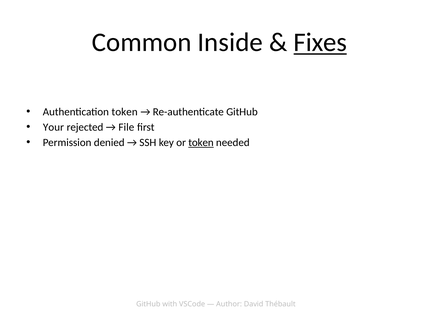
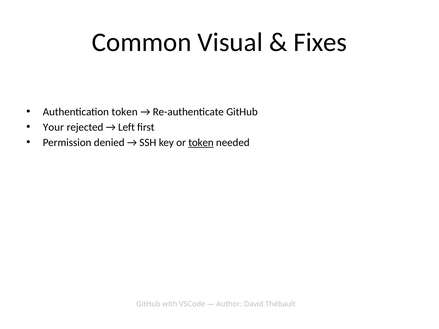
Inside: Inside -> Visual (230, 42)
Fixes underline: present -> none (320, 42)
File: File -> Left (126, 127)
